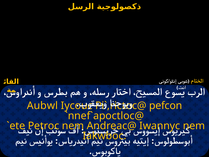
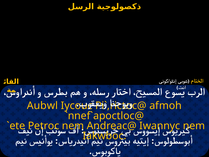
pefcon: pefcon -> afmoh (166, 106)
